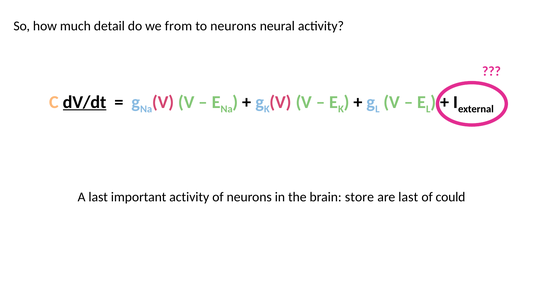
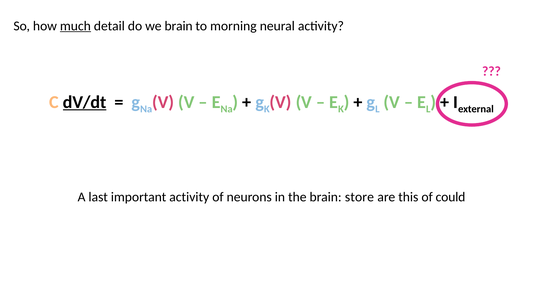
much underline: none -> present (75, 26)
we from: from -> brain (179, 26)
to neurons: neurons -> morning (233, 26)
are last: last -> this (408, 197)
